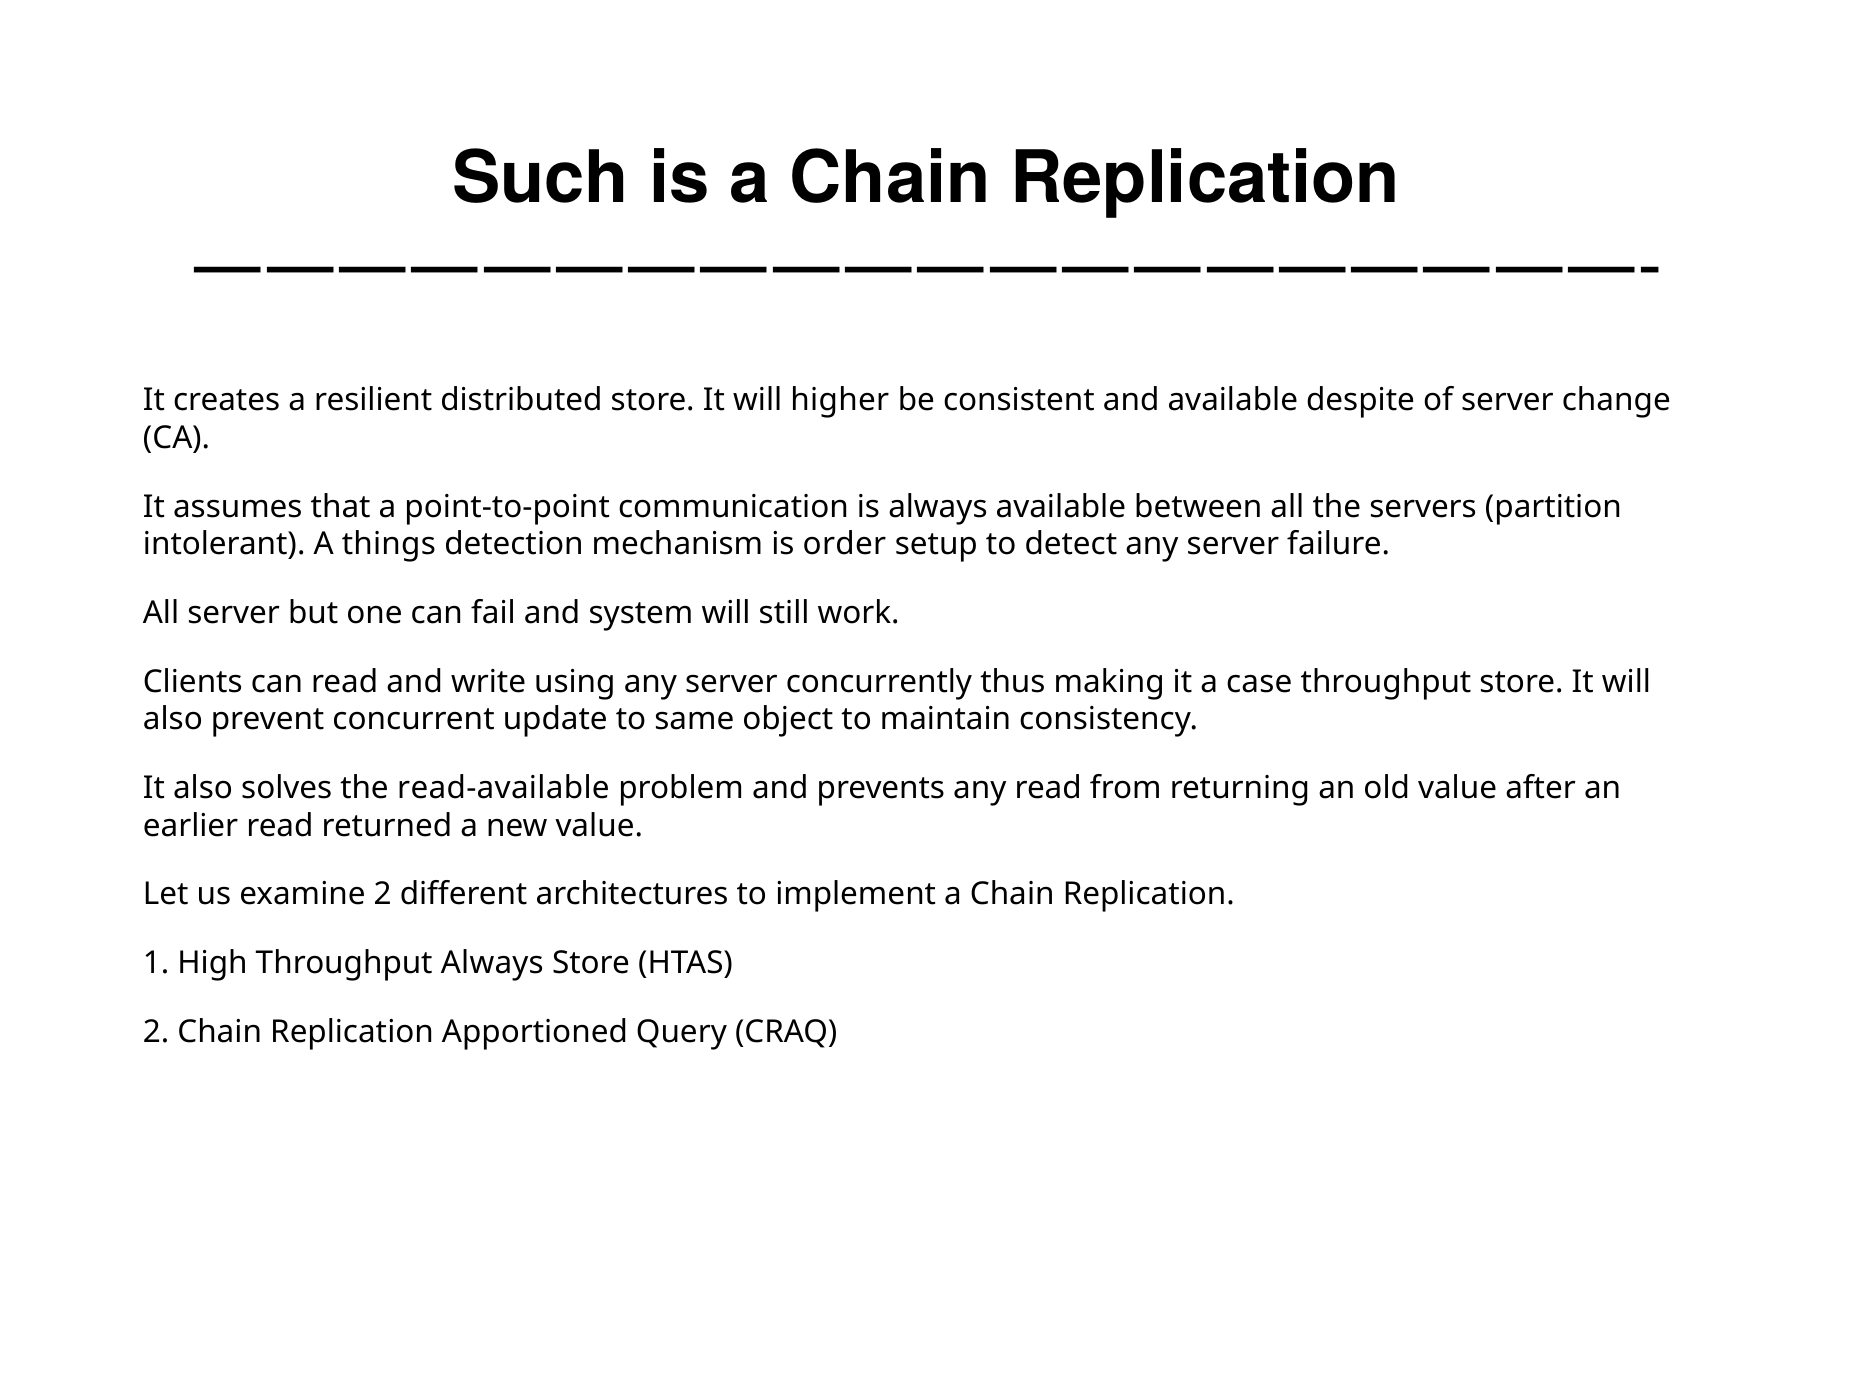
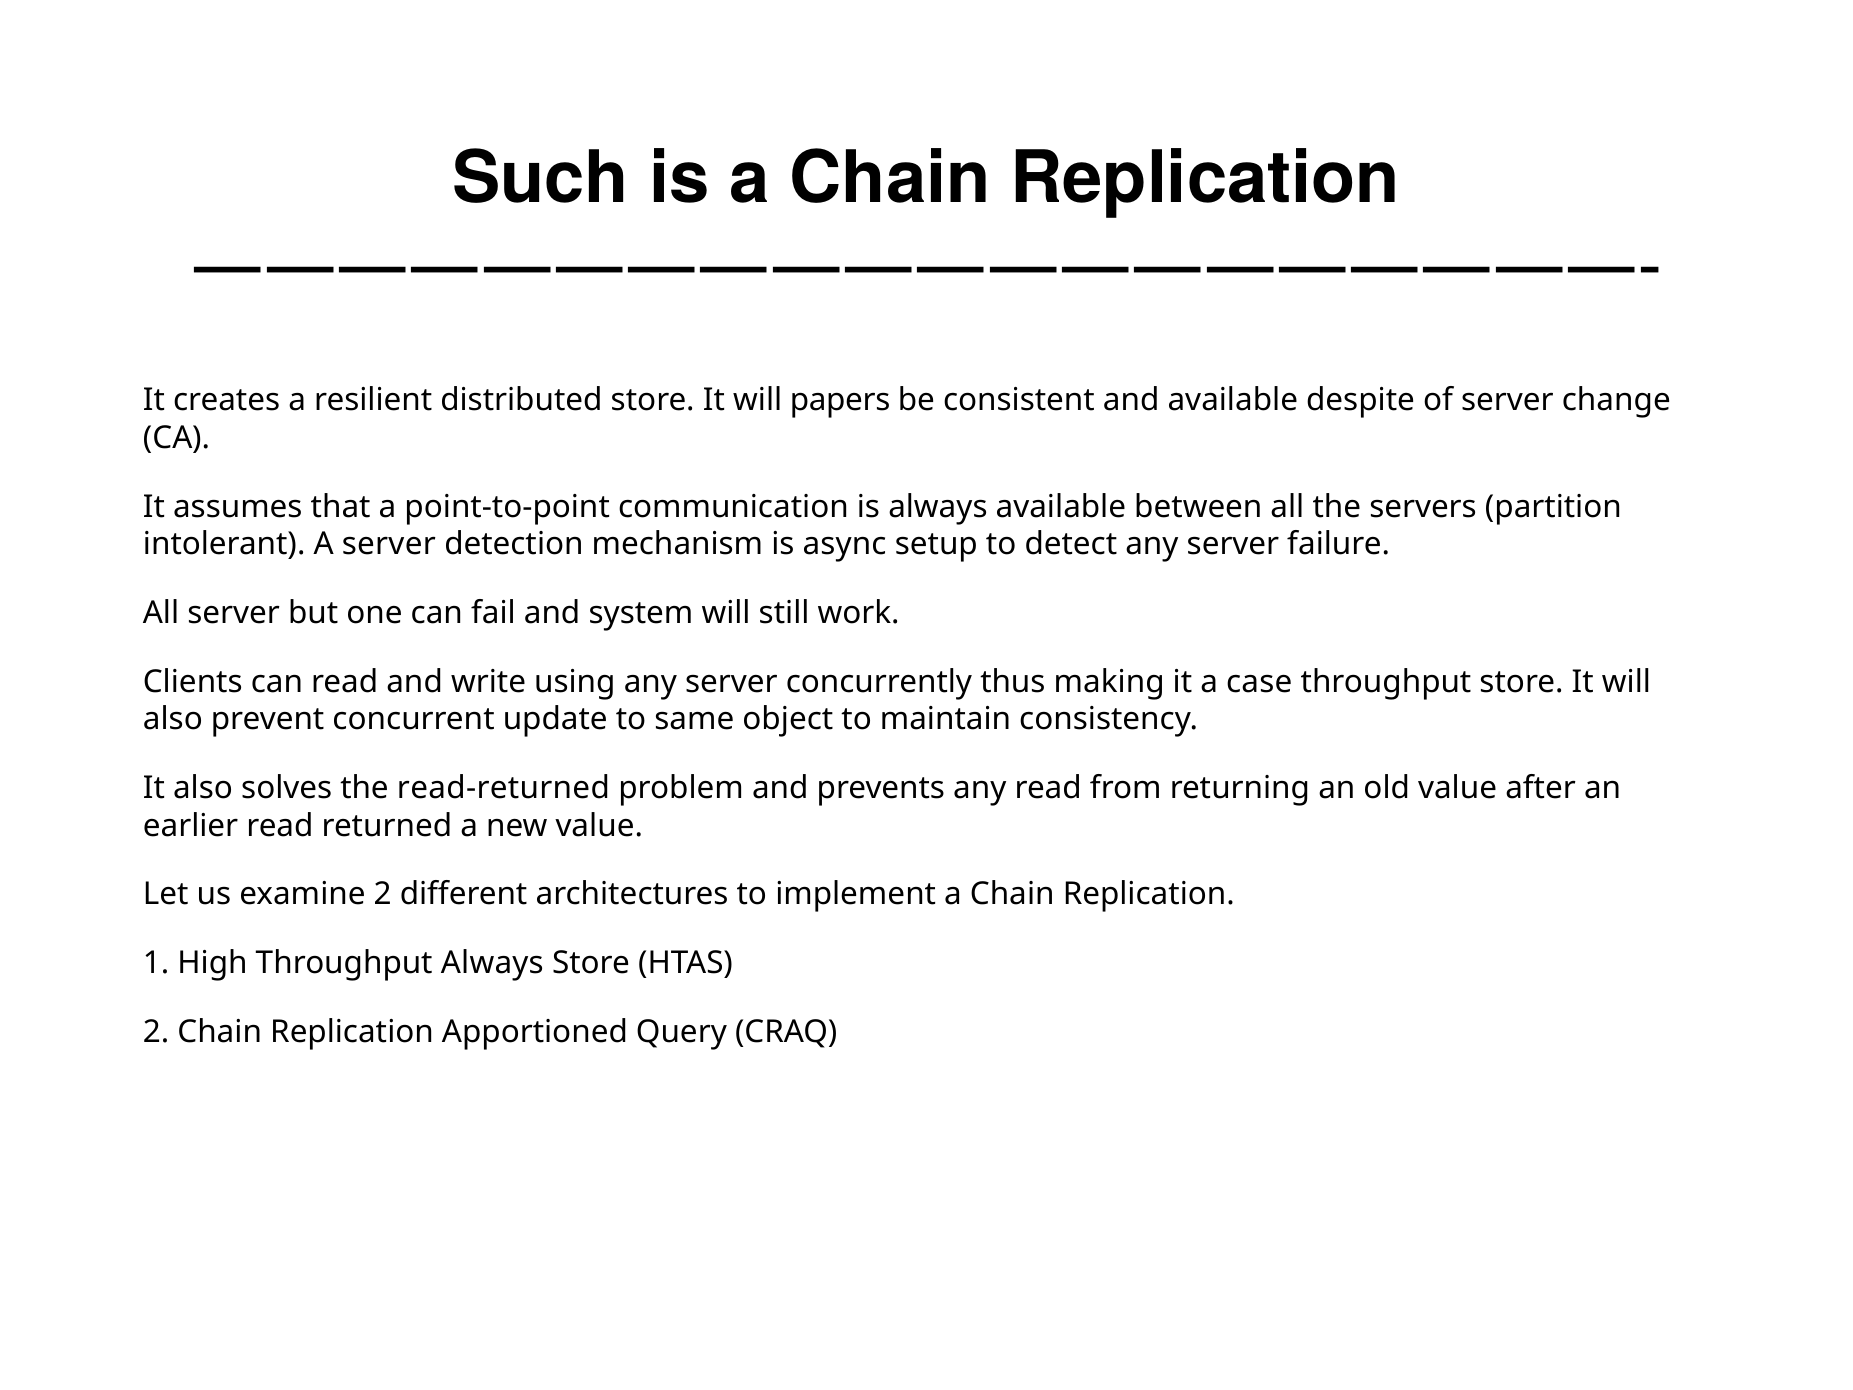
higher: higher -> papers (840, 400)
A things: things -> server (389, 544)
order: order -> async (845, 544)
read-available: read-available -> read-returned (503, 788)
